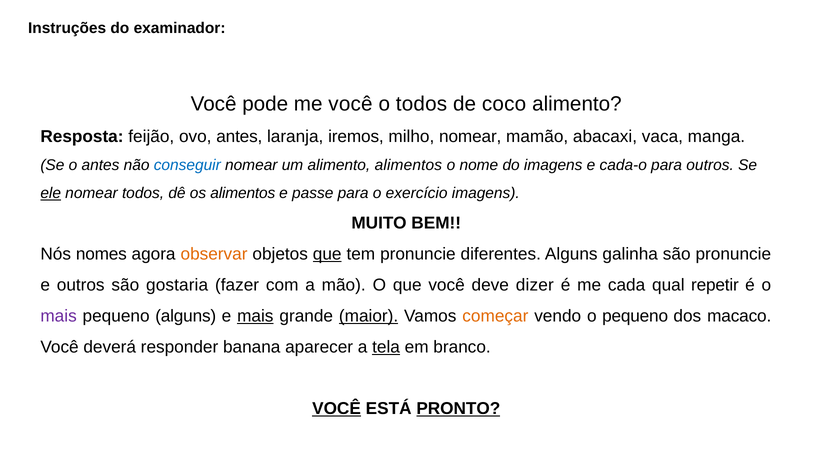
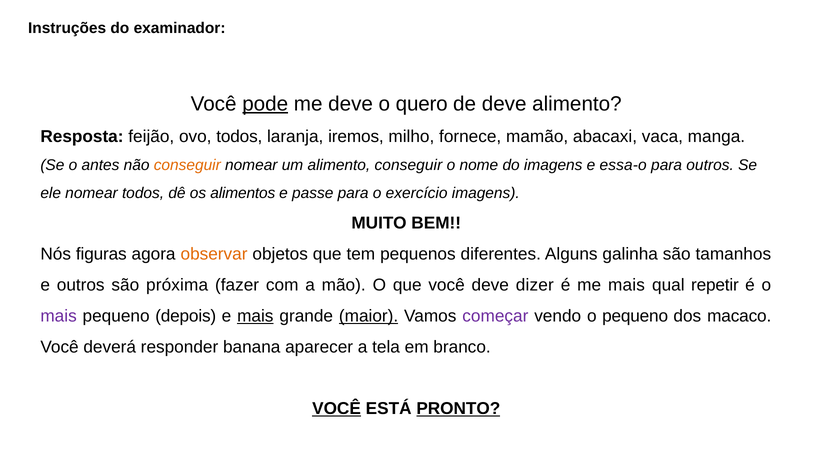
pode underline: none -> present (265, 104)
me você: você -> deve (351, 104)
o todos: todos -> quero (422, 104)
de coco: coco -> deve (504, 104)
ovo antes: antes -> todos (239, 137)
milho nomear: nomear -> fornece (470, 137)
conseguir colour: blue -> orange (187, 165)
alimento alimentos: alimentos -> conseguir (408, 165)
cada-o: cada-o -> essa-o (623, 165)
ele underline: present -> none (51, 193)
nomes: nomes -> figuras (101, 254)
que underline: present -> none (327, 254)
tem pronuncie: pronuncie -> pequenos (418, 254)
são pronuncie: pronuncie -> tamanhos (733, 254)
gostaria: gostaria -> próxima (177, 285)
me cada: cada -> mais (627, 285)
pequeno alguns: alguns -> depois (186, 316)
começar colour: orange -> purple (495, 316)
tela underline: present -> none (386, 347)
